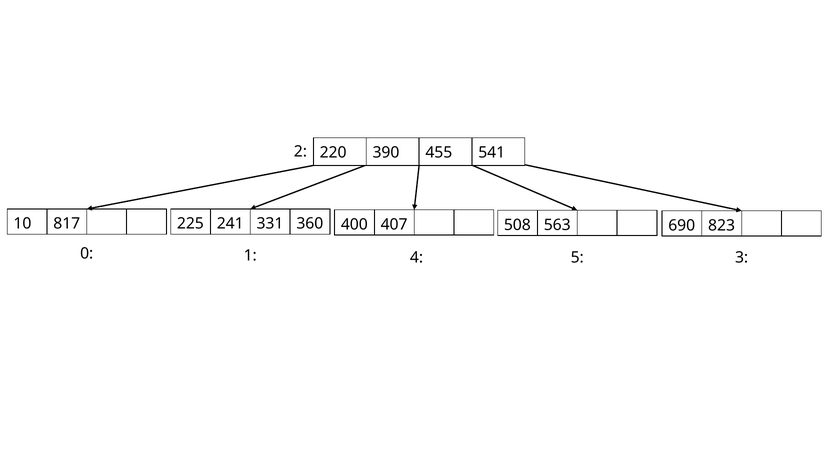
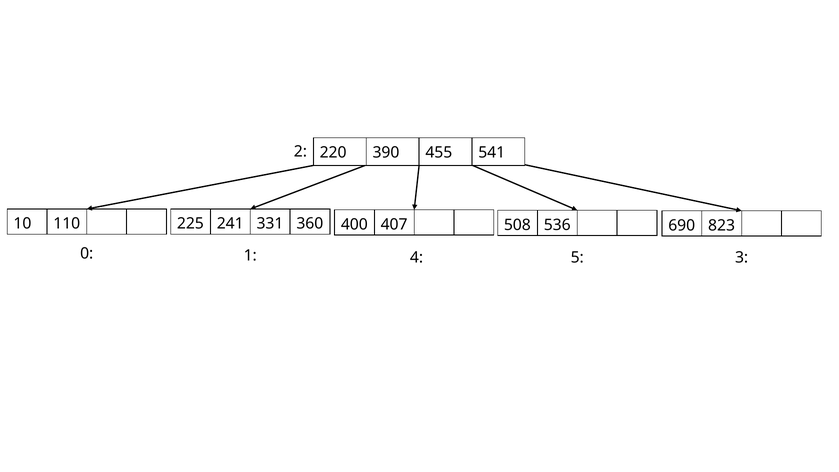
817: 817 -> 110 (67, 224)
563: 563 -> 536 (557, 225)
